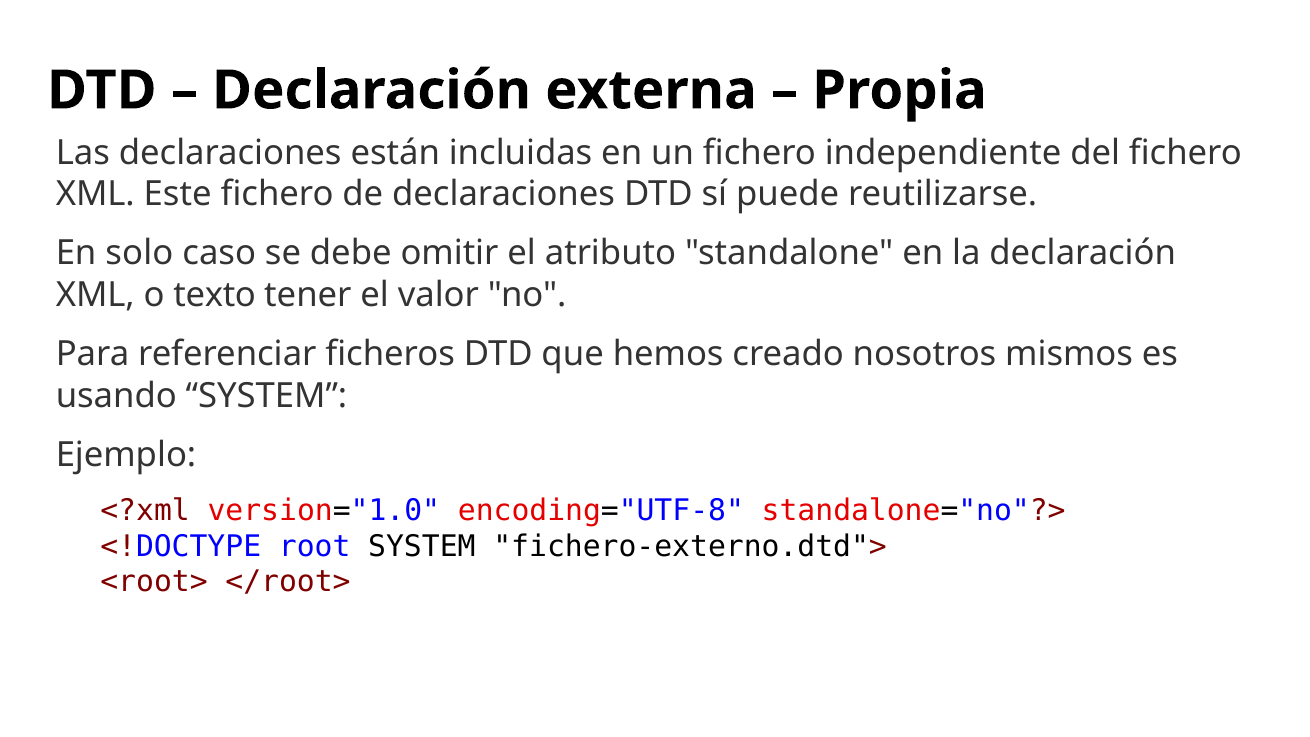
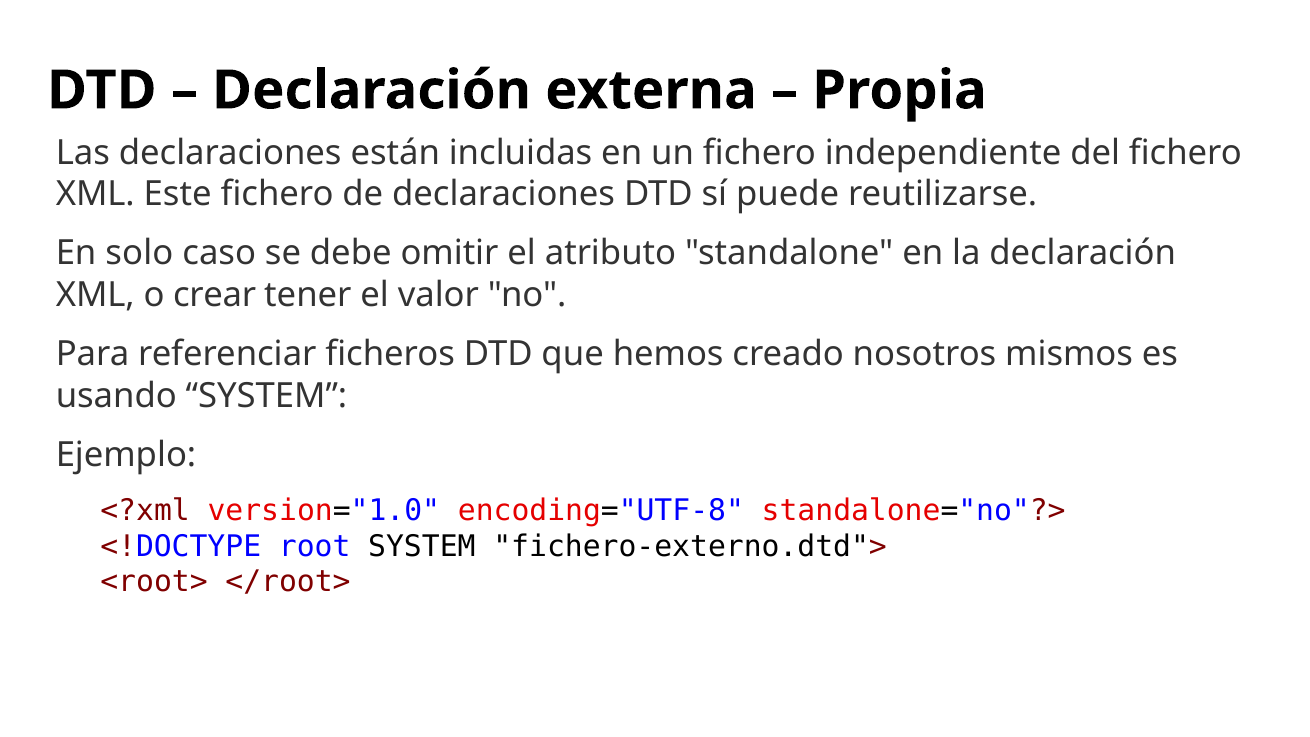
texto: texto -> crear (215, 295)
